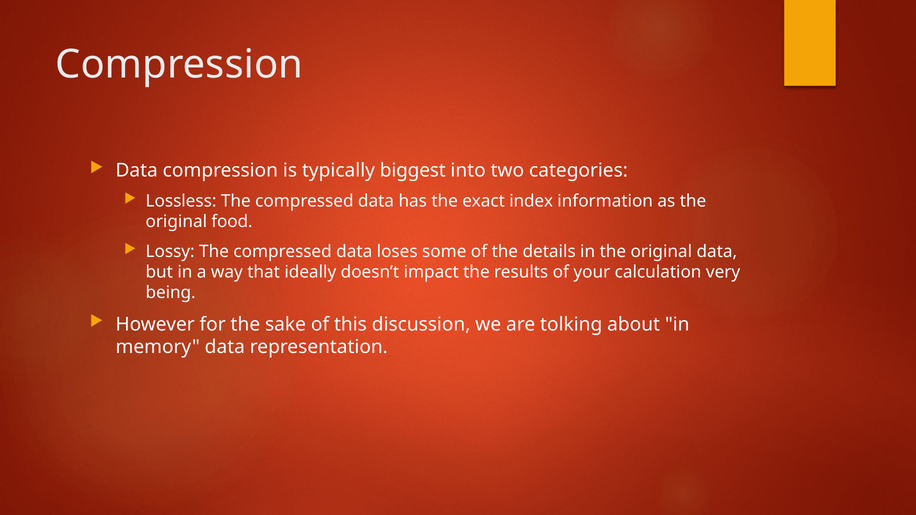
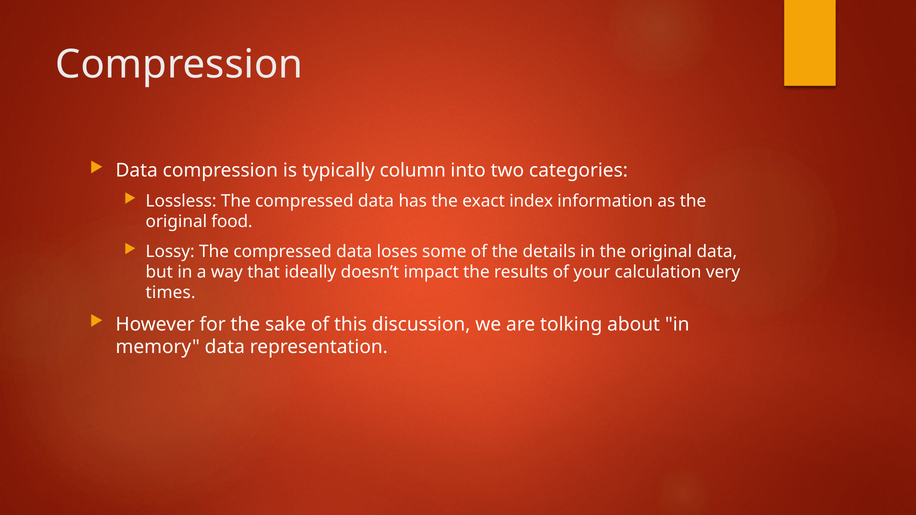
biggest: biggest -> column (413, 171)
being: being -> times (171, 293)
